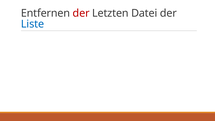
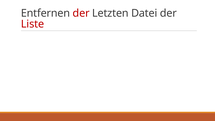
Liste colour: blue -> red (33, 24)
